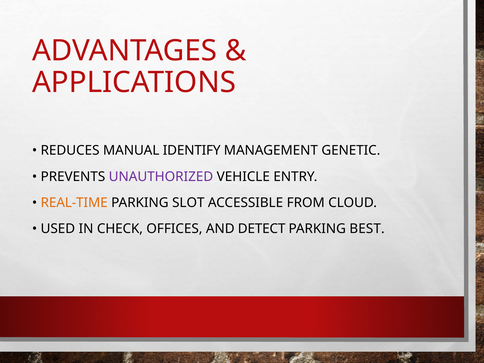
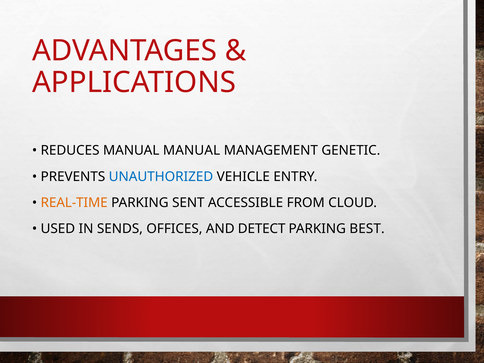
MANUAL IDENTIFY: IDENTIFY -> MANUAL (192, 150)
UNAUTHORIZED colour: purple -> blue (161, 177)
SLOT: SLOT -> SENT (188, 203)
CHECK: CHECK -> SENDS (120, 229)
